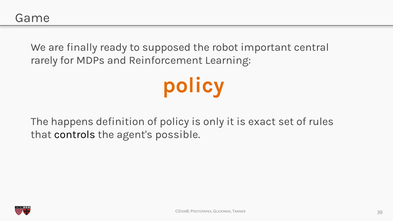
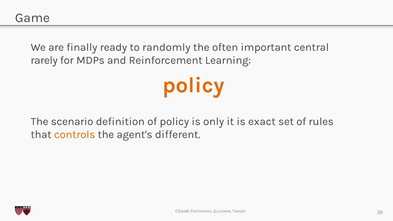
supposed: supposed -> randomly (166, 47)
robot: robot -> often (225, 47)
happens: happens -> scenario (72, 121)
controls colour: black -> orange (75, 135)
possible: possible -> different (178, 135)
